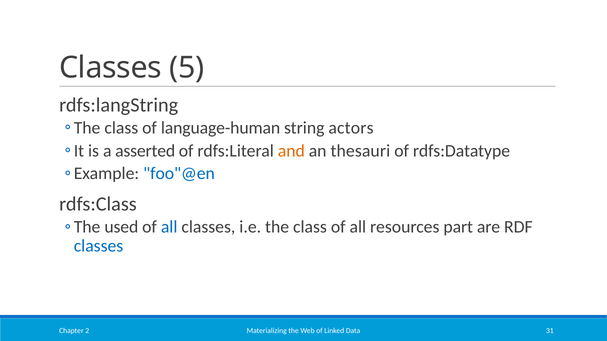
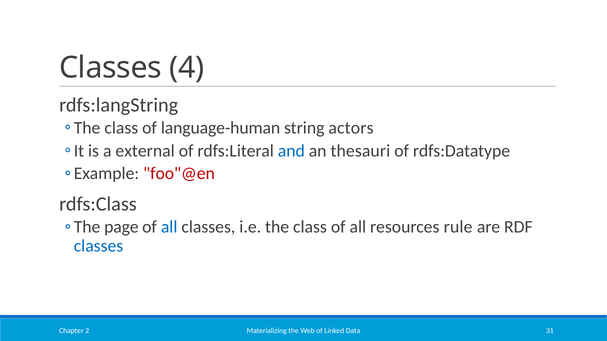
5: 5 -> 4 (187, 68)
asserted: asserted -> external (145, 151)
and colour: orange -> blue (291, 151)
foo"@en colour: blue -> red (179, 174)
used: used -> page (121, 227)
part: part -> rule (458, 227)
